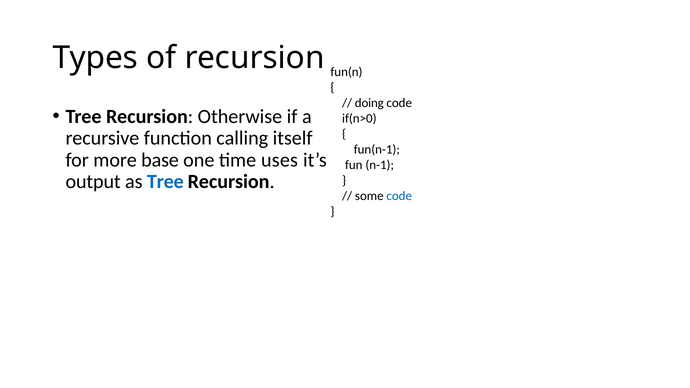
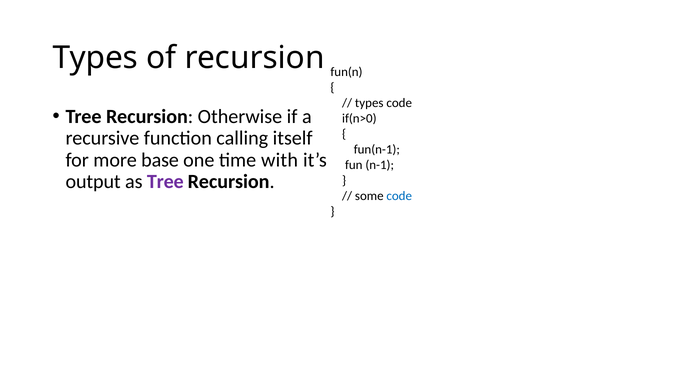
doing: doing -> types (369, 103)
uses: uses -> with (280, 160)
Tree colour: blue -> purple (165, 182)
